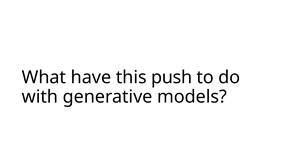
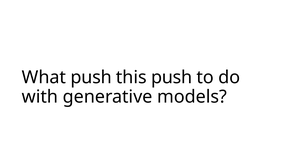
What have: have -> push (91, 77)
